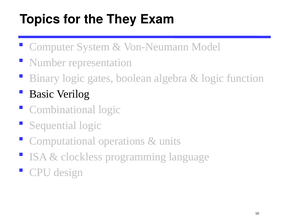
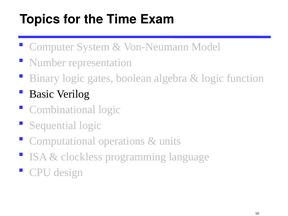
They: They -> Time (122, 19)
